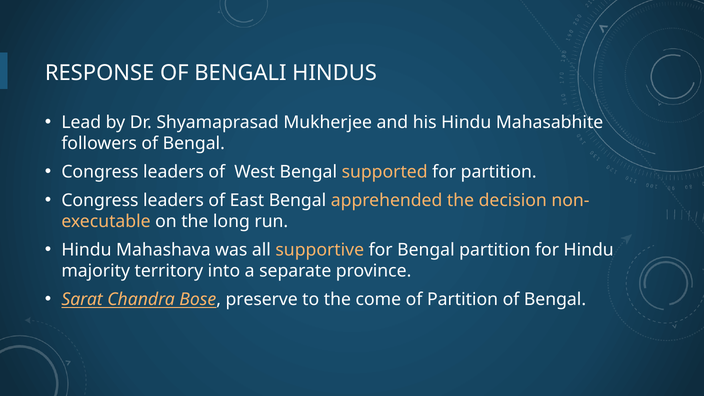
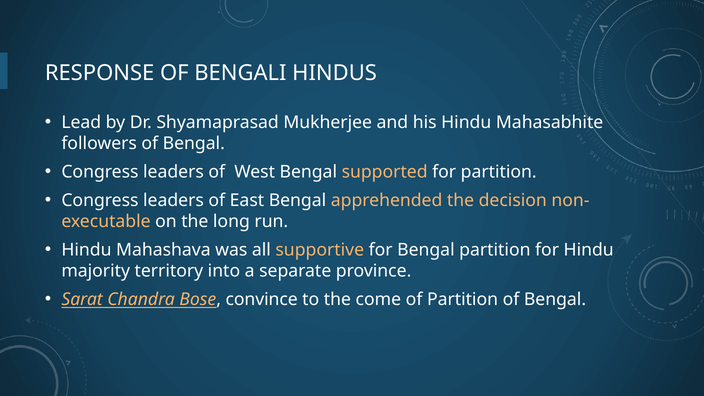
preserve: preserve -> convince (262, 300)
